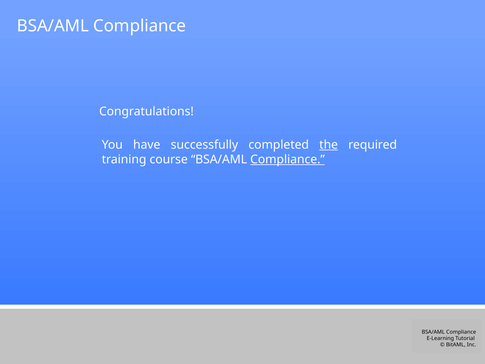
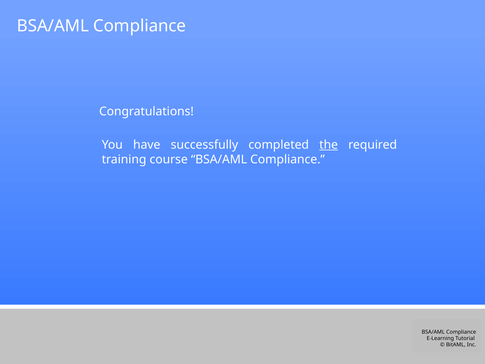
Compliance underline: present -> none (288, 159)
